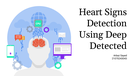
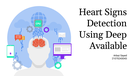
Detected: Detected -> Available (108, 46)
